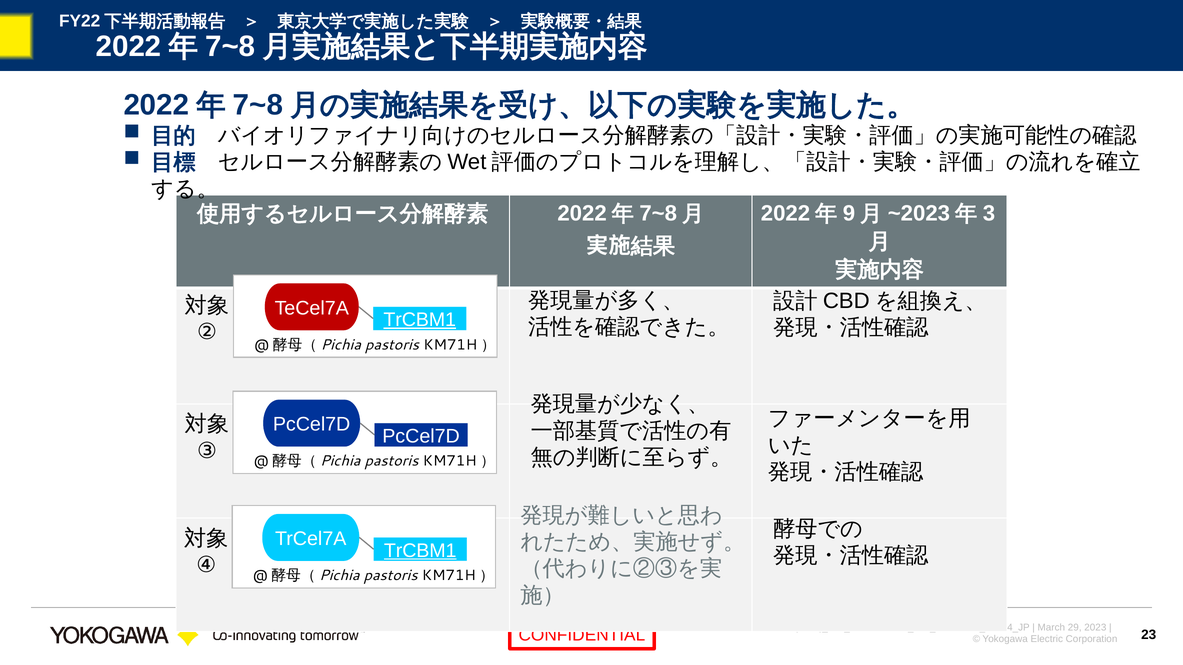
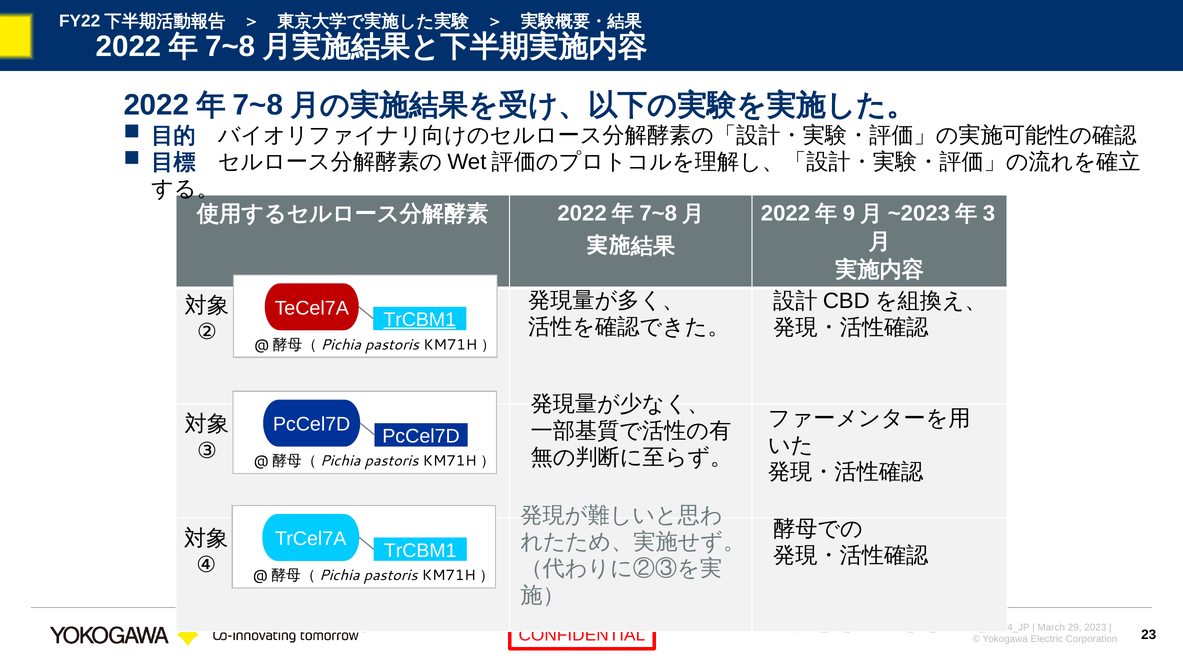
TrCBM1 underline: present -> none (420, 551)
